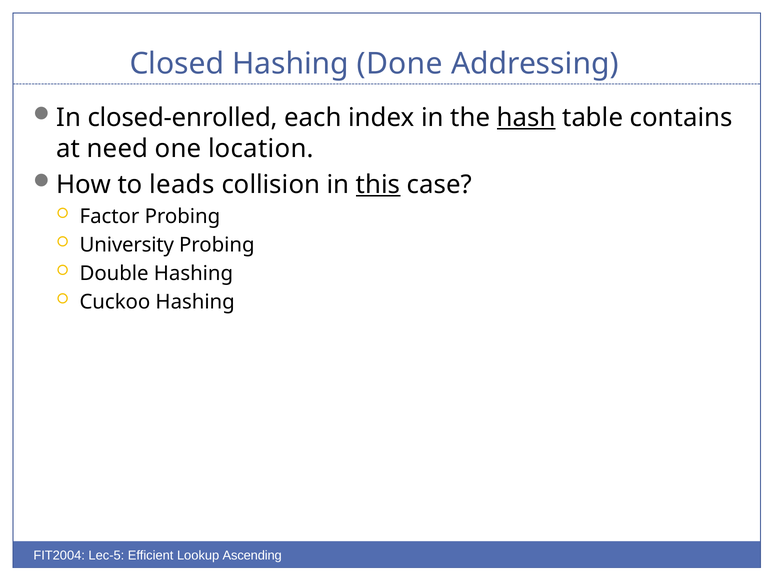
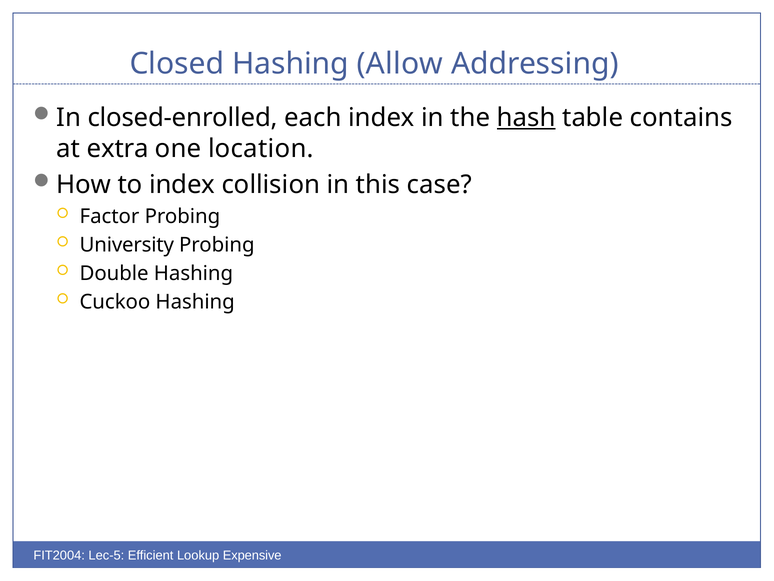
Done: Done -> Allow (400, 64)
need: need -> extra (118, 149)
to leads: leads -> index (182, 185)
this underline: present -> none (378, 185)
Ascending: Ascending -> Expensive (252, 555)
